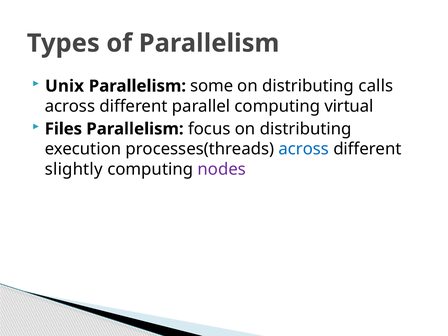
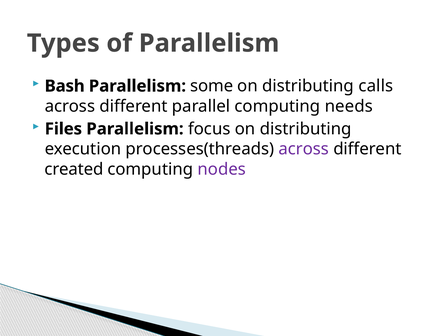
Unix: Unix -> Bash (65, 86)
virtual: virtual -> needs (349, 106)
across colour: blue -> purple (304, 149)
slightly: slightly -> created (74, 169)
